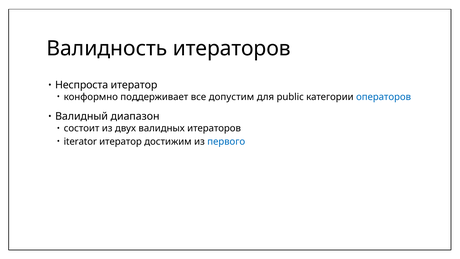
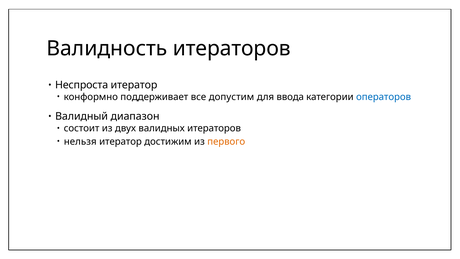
public: public -> ввода (290, 97)
iterator: iterator -> нельзя (80, 141)
первого colour: blue -> orange (226, 141)
